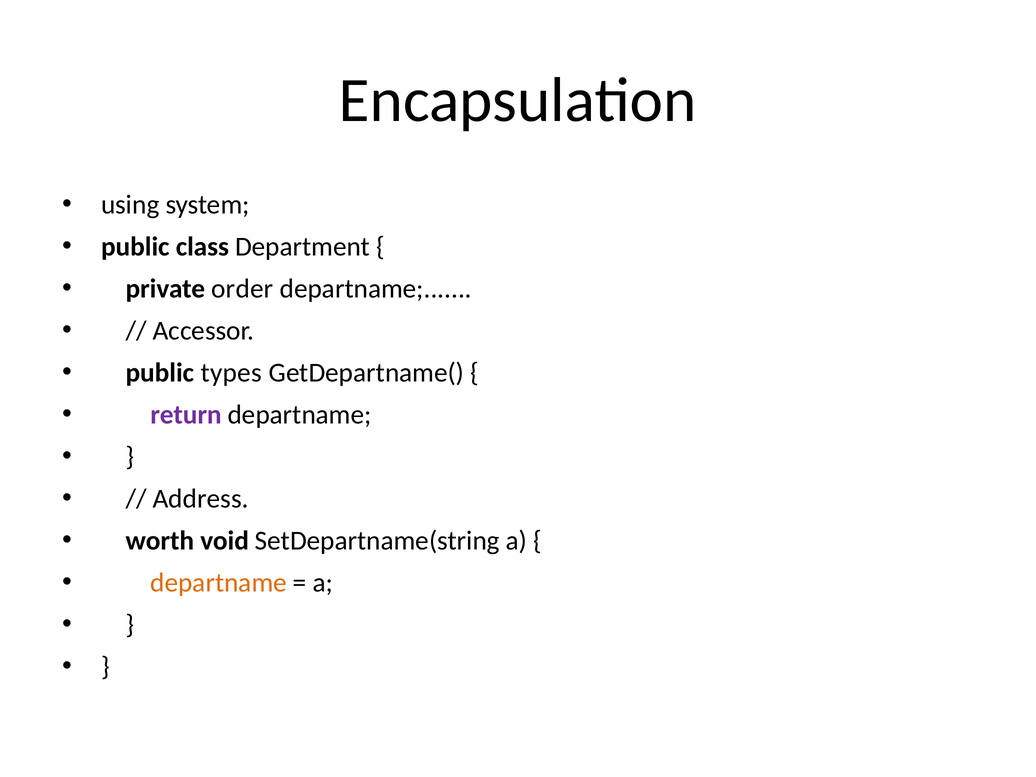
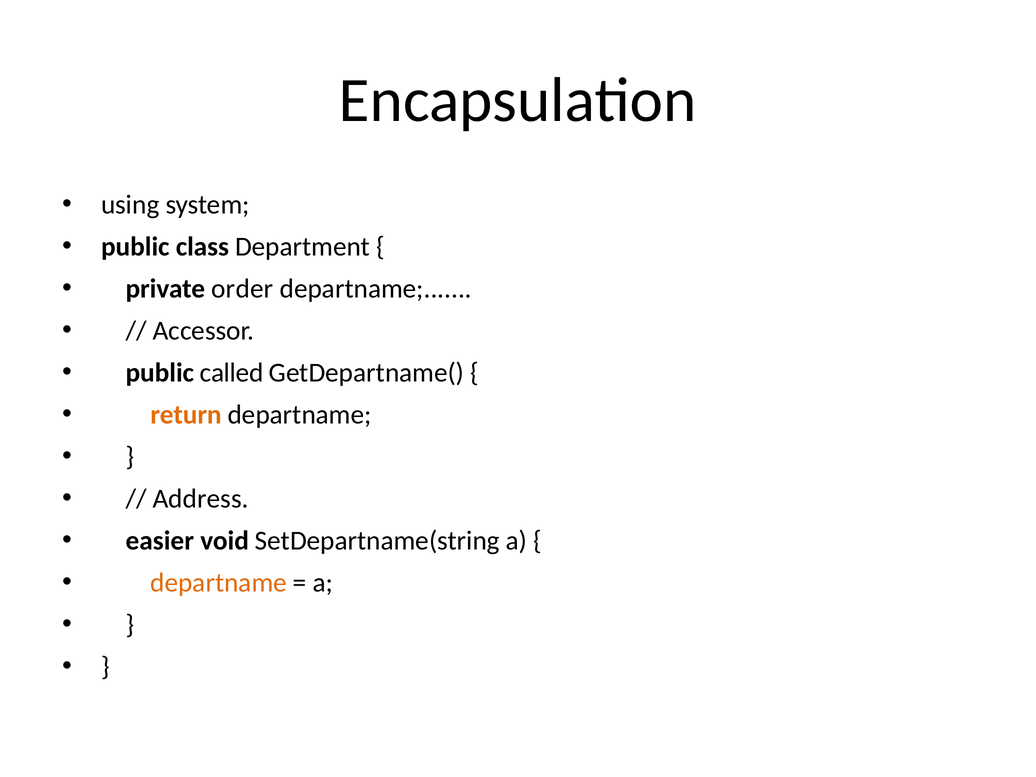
types: types -> called (232, 373)
return colour: purple -> orange (186, 415)
worth: worth -> easier (160, 541)
